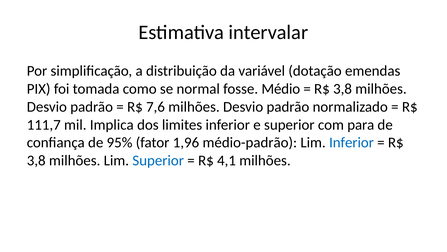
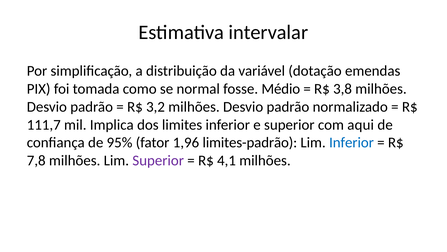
7,6: 7,6 -> 3,2 (156, 107)
para: para -> aqui (361, 125)
médio-padrão: médio-padrão -> limites-padrão (250, 142)
3,8: 3,8 -> 7,8 (36, 160)
Superior colour: blue -> purple (158, 160)
